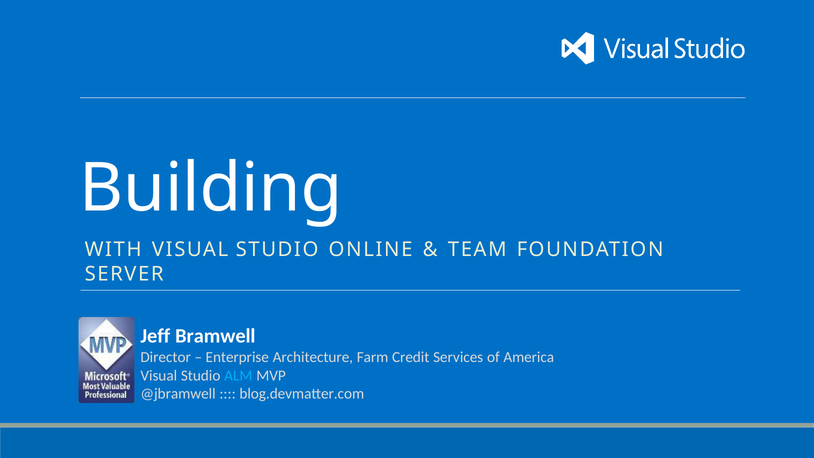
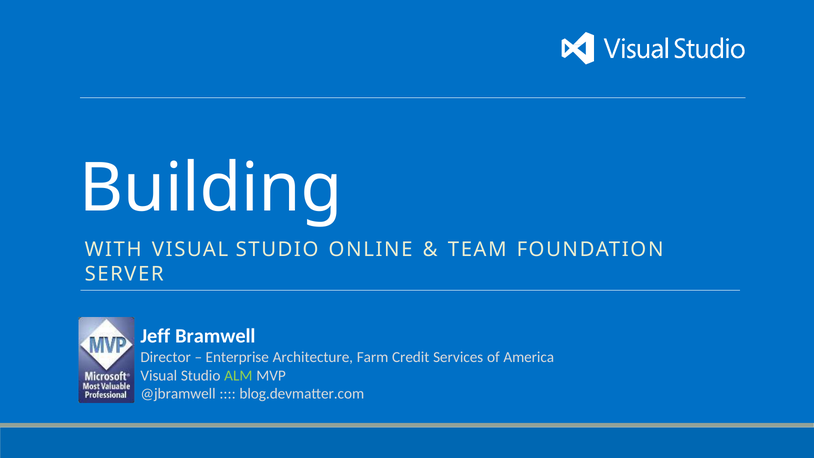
ALM colour: light blue -> light green (238, 375)
